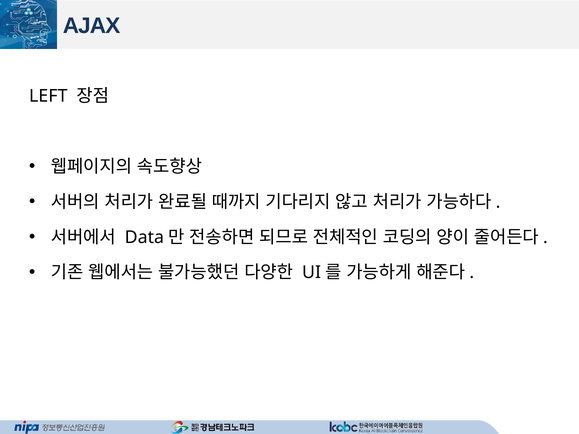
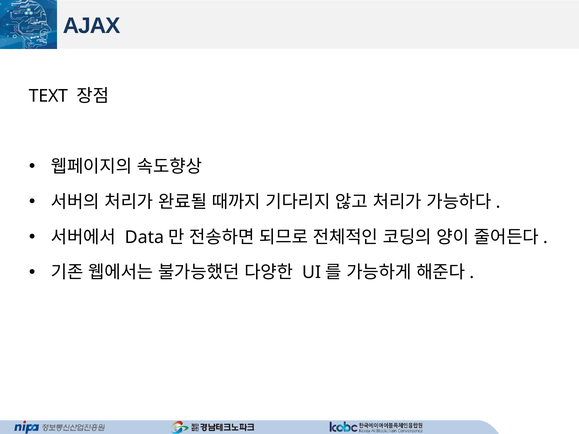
LEFT: LEFT -> TEXT (48, 96)
